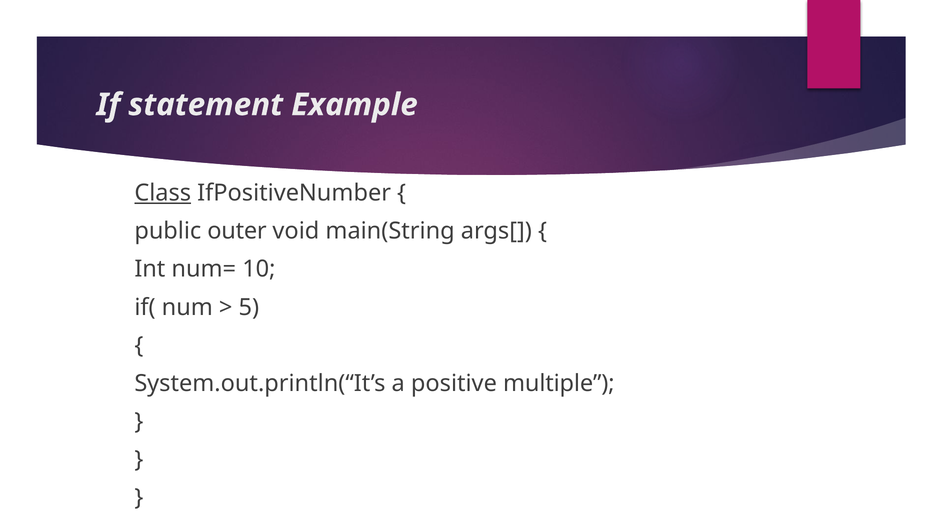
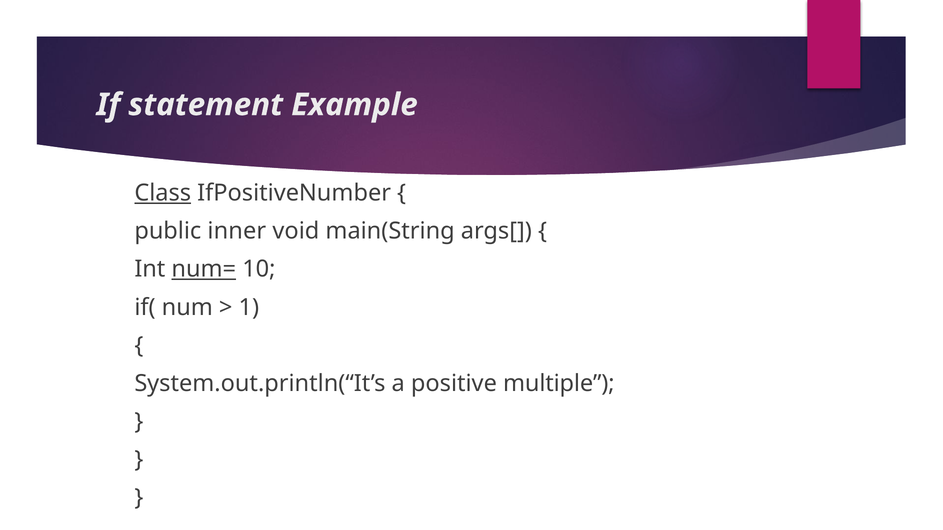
outer: outer -> inner (237, 231)
num= underline: none -> present (204, 269)
5: 5 -> 1 (249, 307)
